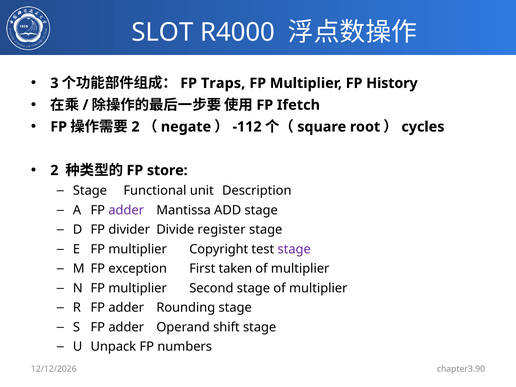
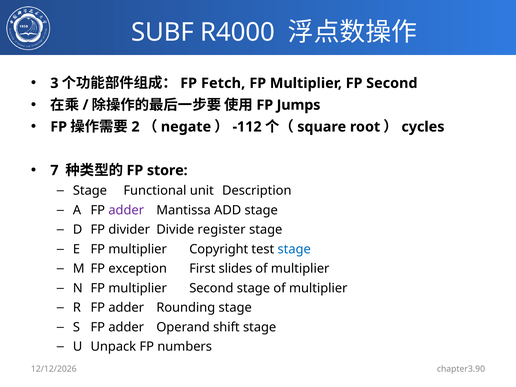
SLOT: SLOT -> SUBF (163, 32)
Traps: Traps -> Fetch (223, 83)
FP History: History -> Second (392, 83)
Ifetch: Ifetch -> Jumps (299, 105)
2: 2 -> 7 (54, 170)
stage colour: purple -> blue (294, 249)
taken: taken -> slides (235, 269)
